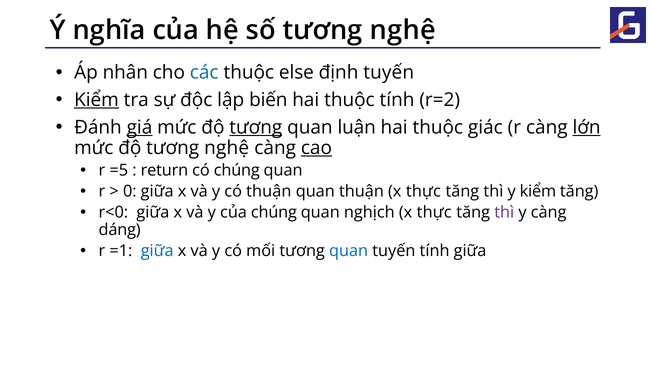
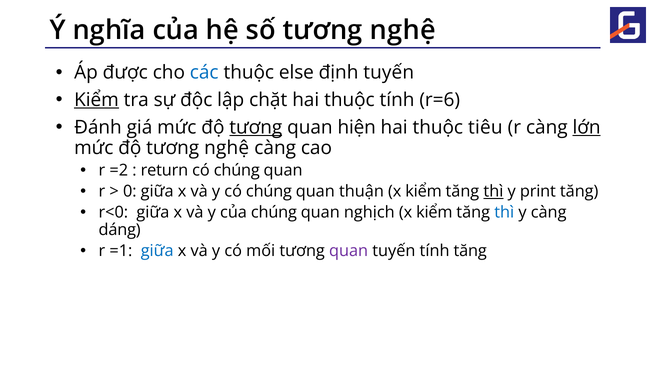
nhân: nhân -> được (125, 73)
biến: biến -> chặt (268, 100)
r=2: r=2 -> r=6 (440, 100)
giá underline: present -> none (139, 127)
luận: luận -> hiện (357, 127)
giác: giác -> tiêu (485, 127)
cao underline: present -> none (316, 148)
=5: =5 -> =2 (119, 170)
y có thuận: thuận -> chúng (269, 191)
thuận x thực: thực -> kiểm (424, 191)
thì underline: none -> present (493, 191)
y kiểm: kiểm -> print (538, 191)
nghịch x thực: thực -> kiểm (434, 212)
thì colour: purple -> blue (504, 212)
quan colour: blue -> purple (349, 251)
tính giữa: giữa -> tăng (470, 251)
